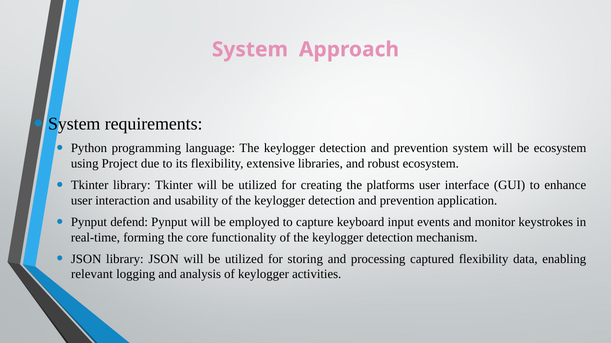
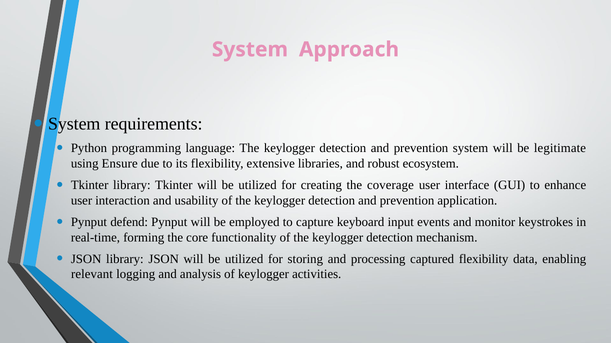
be ecosystem: ecosystem -> legitimate (560, 149)
Project: Project -> Ensure (120, 164)
platforms: platforms -> coverage (390, 186)
